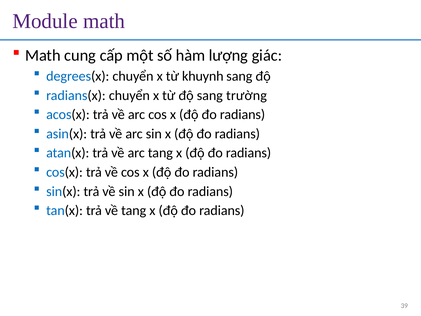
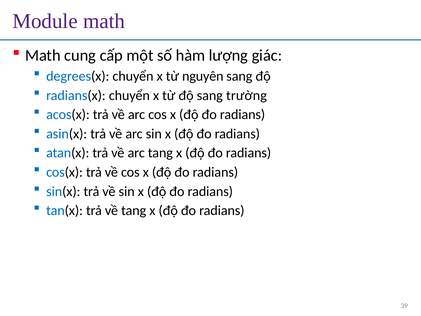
khuynh: khuynh -> nguyên (203, 76)
